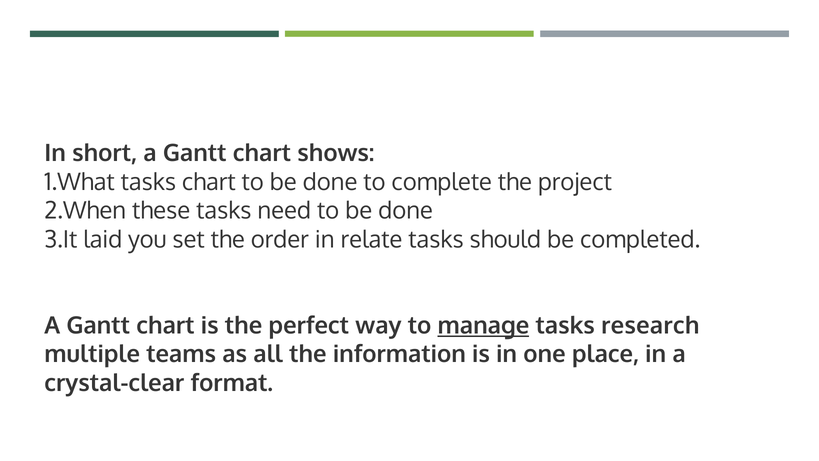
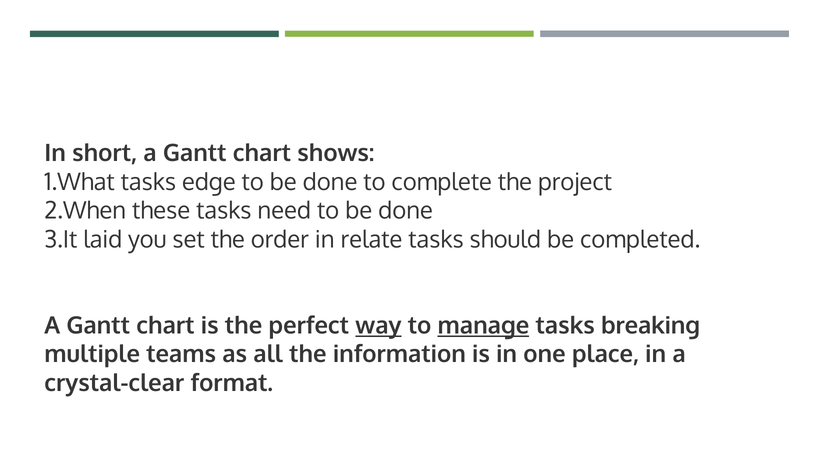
tasks chart: chart -> edge (209, 182)
way underline: none -> present (378, 326)
research: research -> breaking (651, 326)
